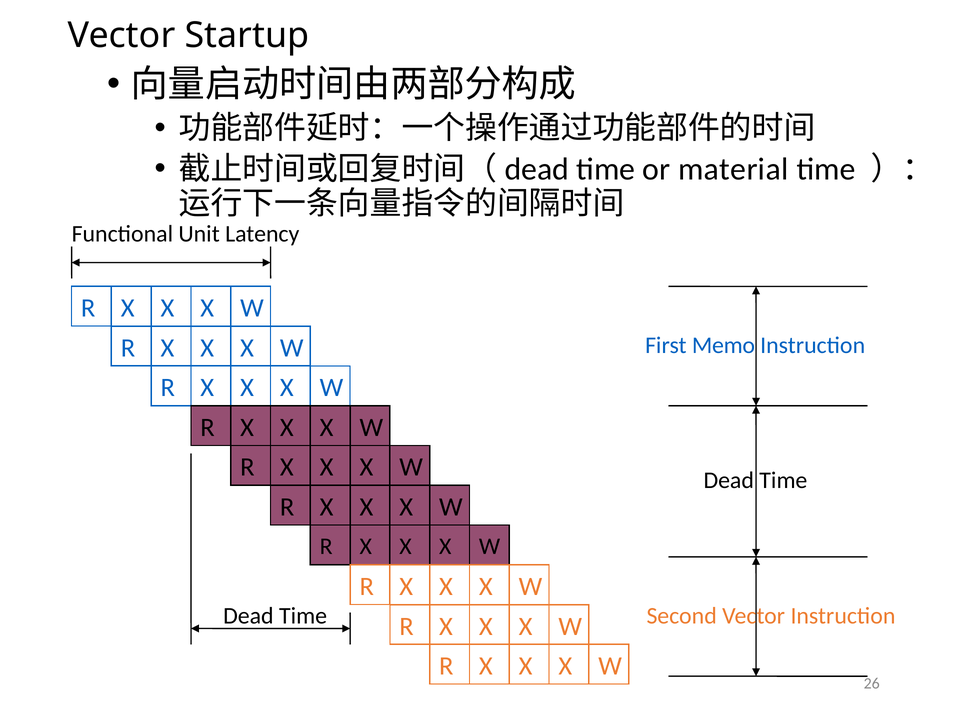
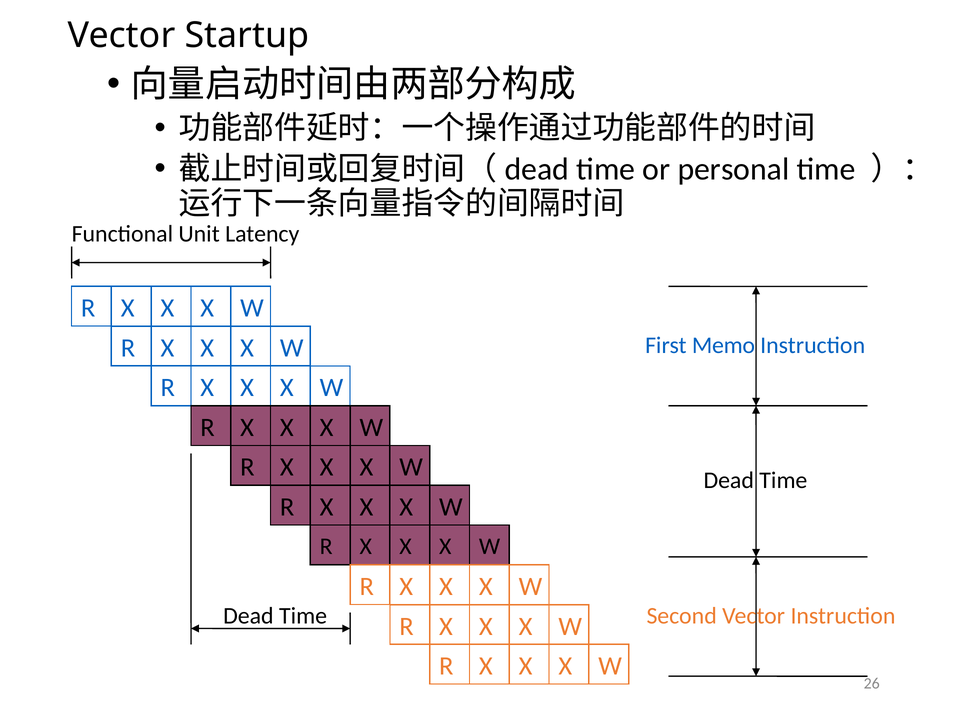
material: material -> personal (733, 169)
